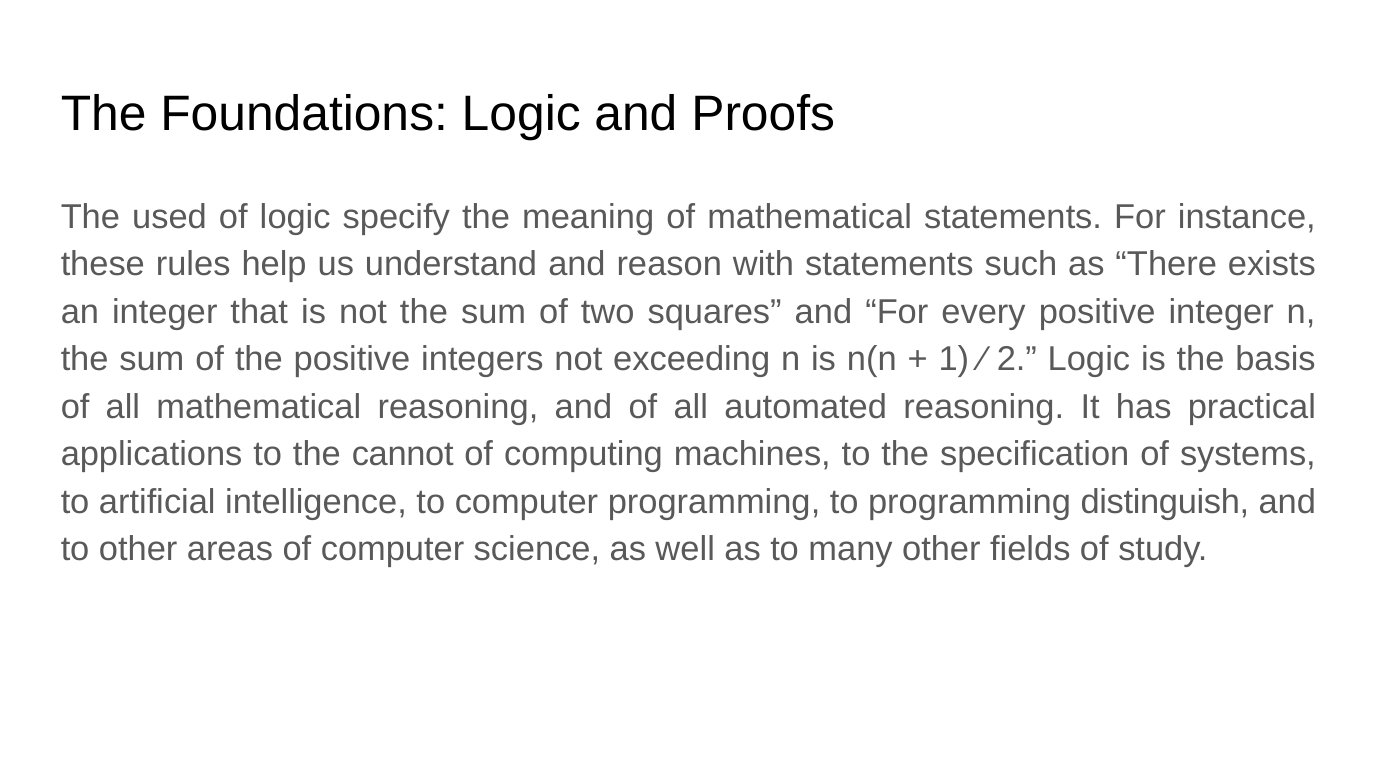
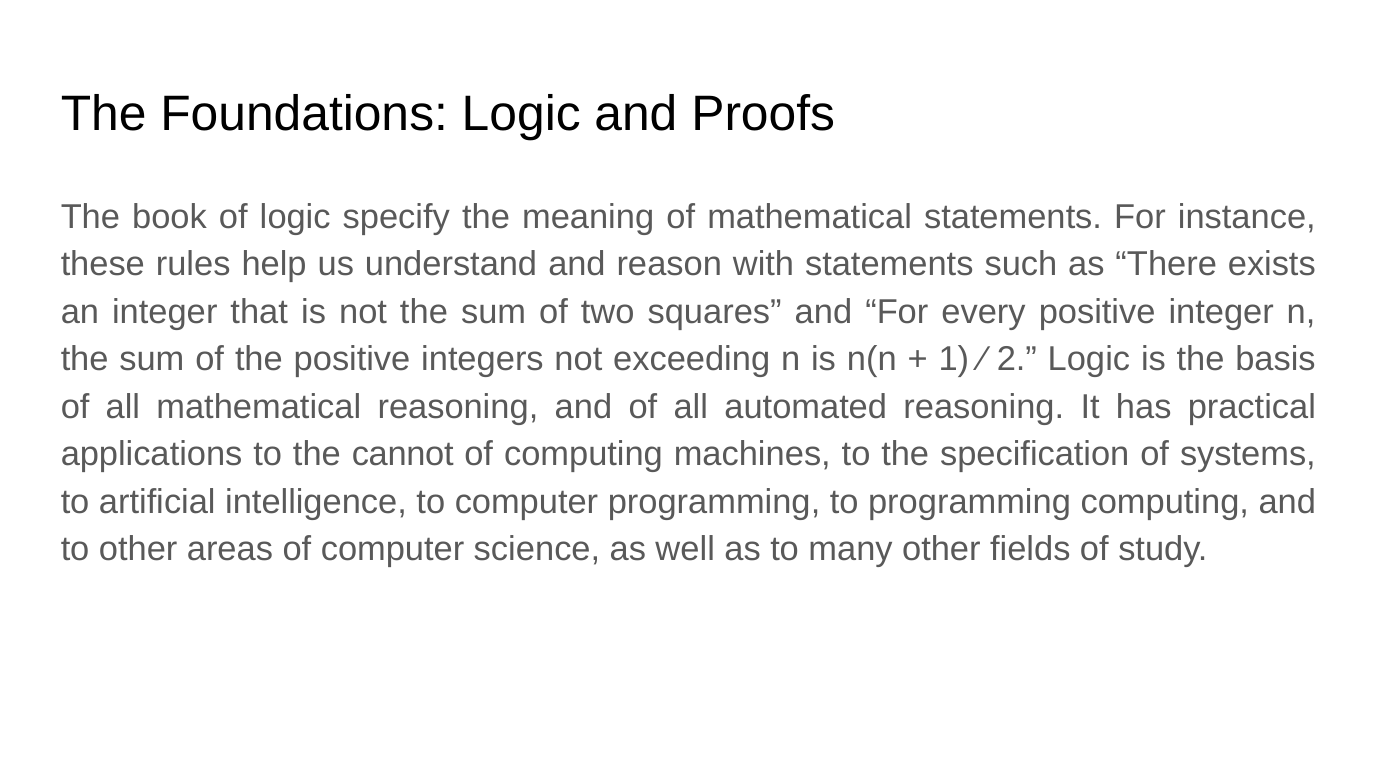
used: used -> book (170, 217)
programming distinguish: distinguish -> computing (1165, 502)
